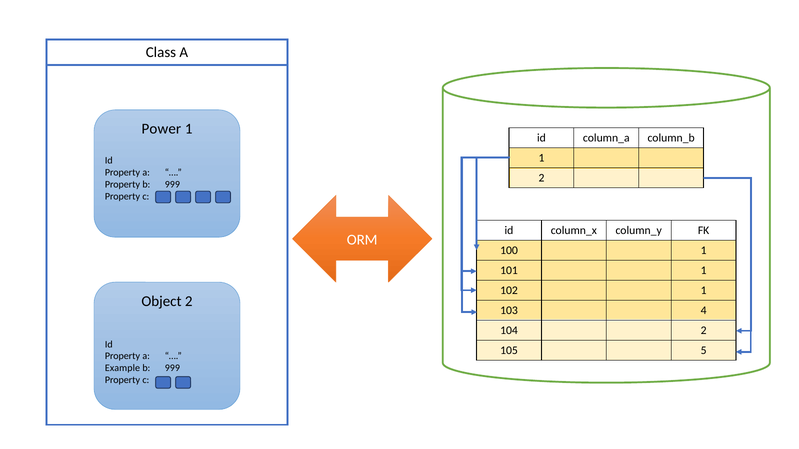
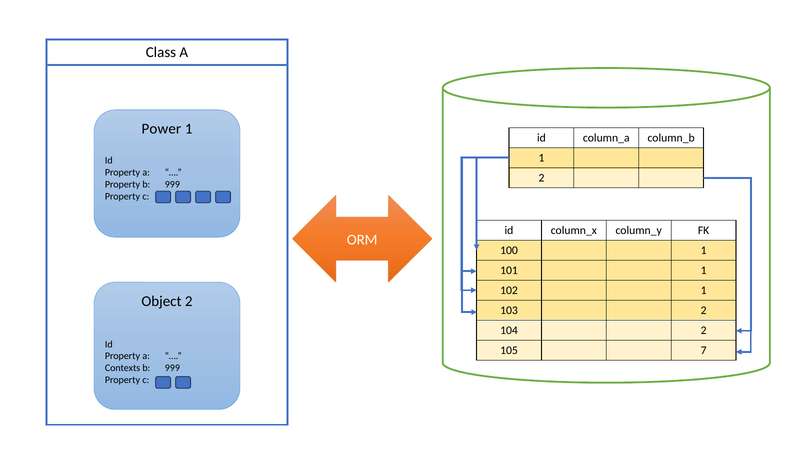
103 4: 4 -> 2 (704, 311)
5: 5 -> 7 (704, 351)
Example: Example -> Contexts (123, 369)
